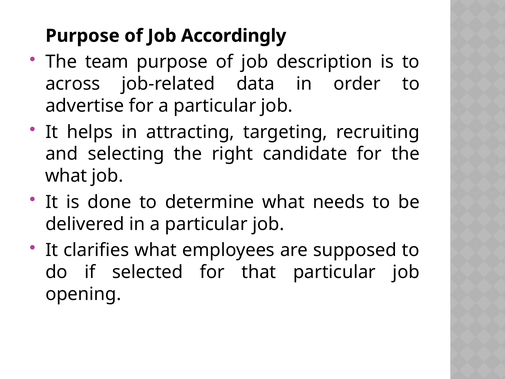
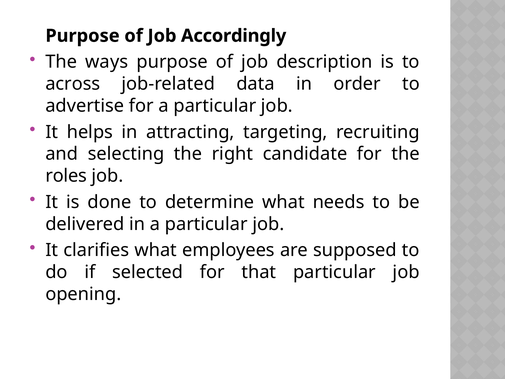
team: team -> ways (107, 62)
what: what -> roles (66, 176)
